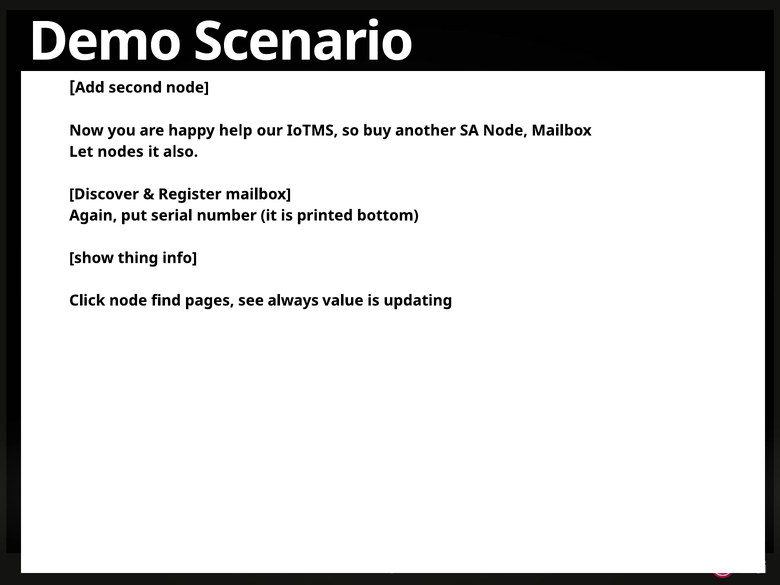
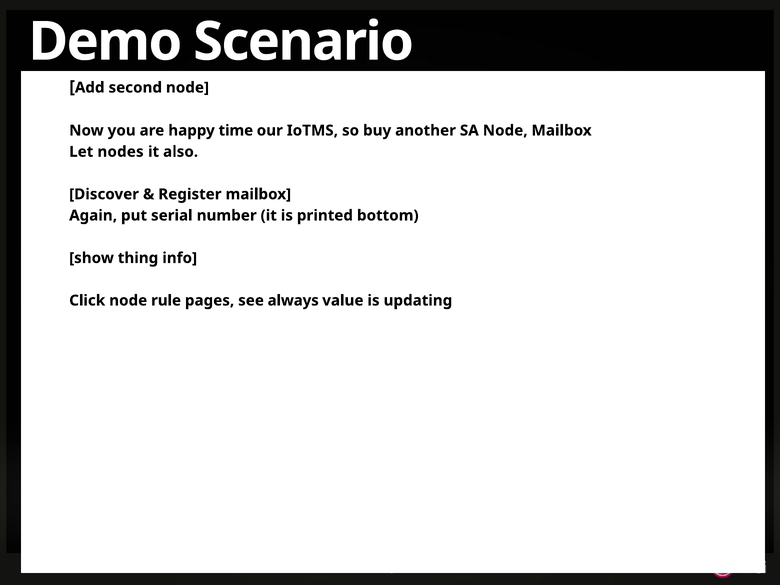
help: help -> time (236, 131)
find: find -> rule (166, 301)
